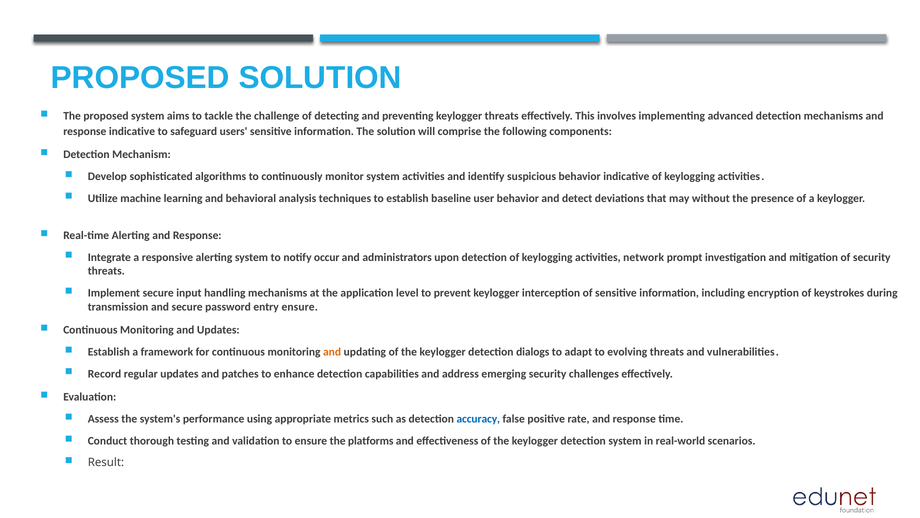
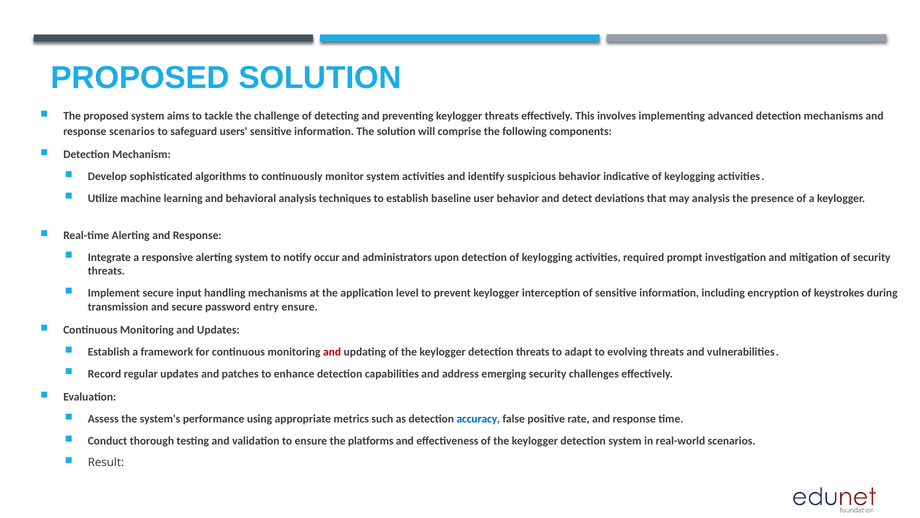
response indicative: indicative -> scenarios (132, 131)
may without: without -> analysis (711, 198)
network: network -> required (644, 257)
and colour: orange -> red (332, 352)
detection dialogs: dialogs -> threats (533, 352)
